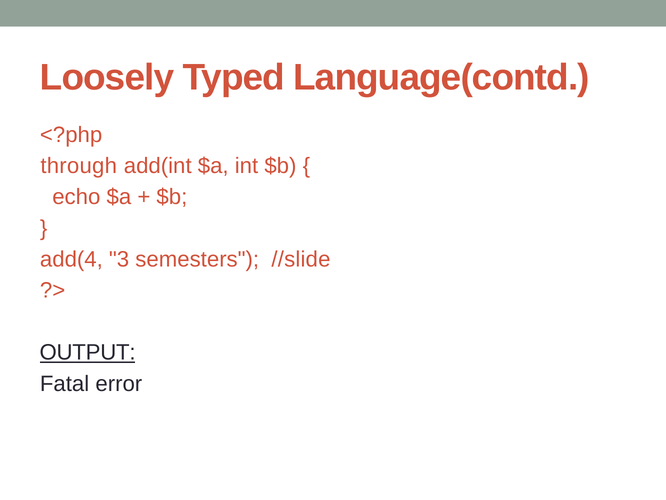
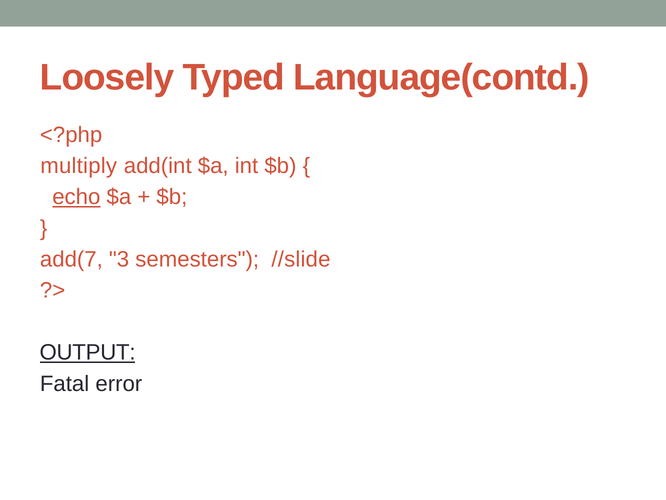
through: through -> multiply (79, 166)
echo underline: none -> present (76, 197)
add(4: add(4 -> add(7 (71, 259)
